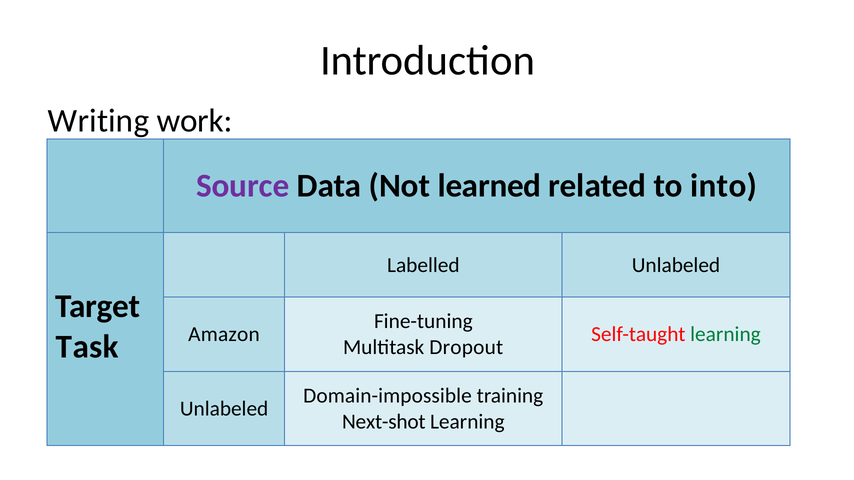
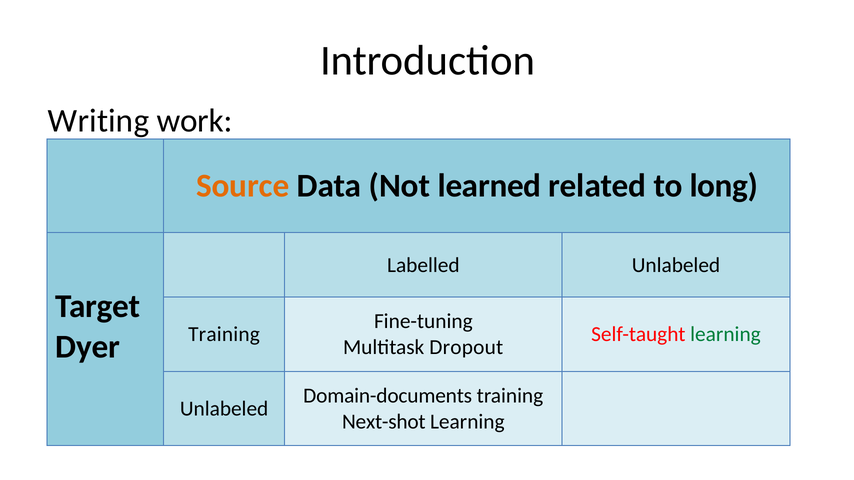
Source colour: purple -> orange (243, 186)
into: into -> long (724, 186)
Amazon: Amazon -> Training (224, 335)
Task: Task -> Dyer (88, 347)
Domain-impossible: Domain-impossible -> Domain-documents (388, 396)
